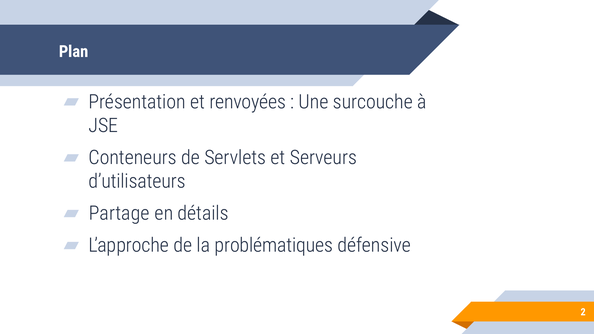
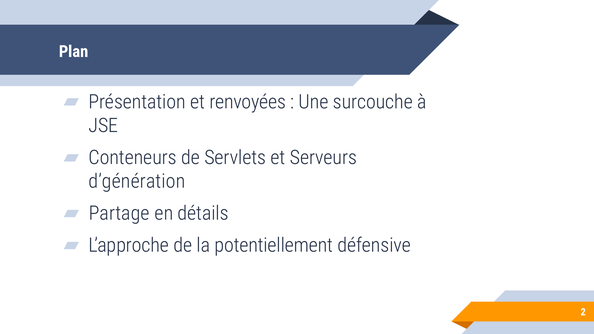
d’utilisateurs: d’utilisateurs -> d’génération (137, 182)
problématiques: problématiques -> potentiellement (274, 246)
